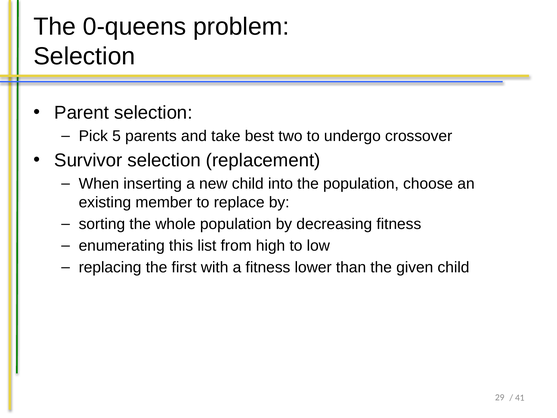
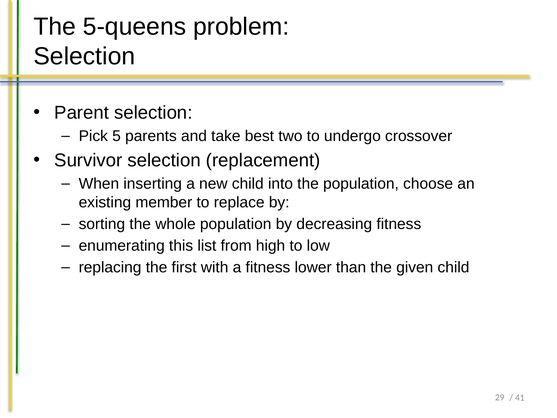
0-queens: 0-queens -> 5-queens (135, 27)
